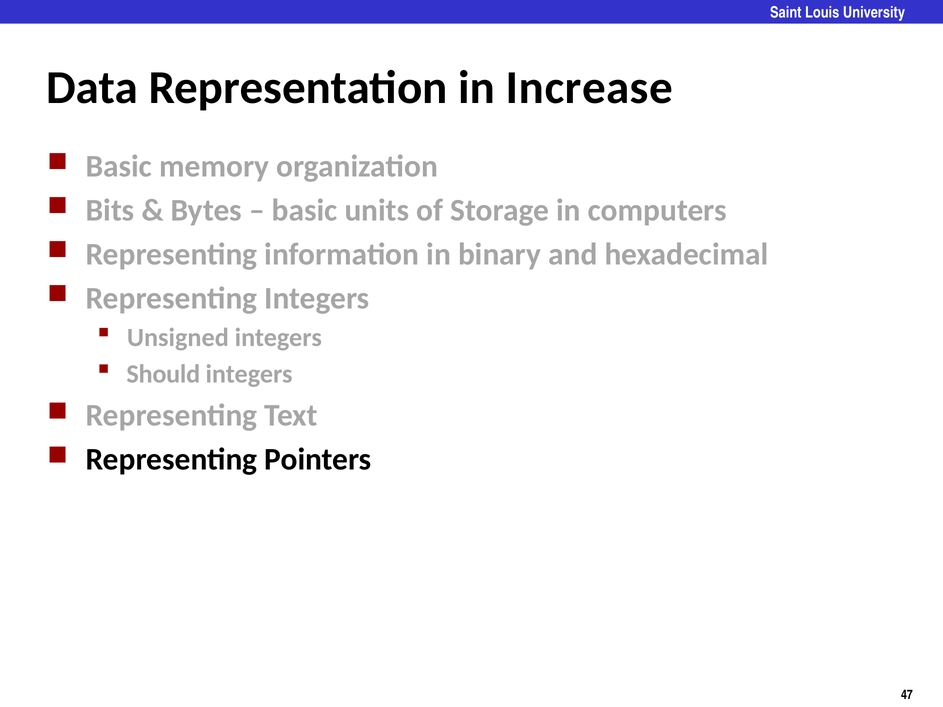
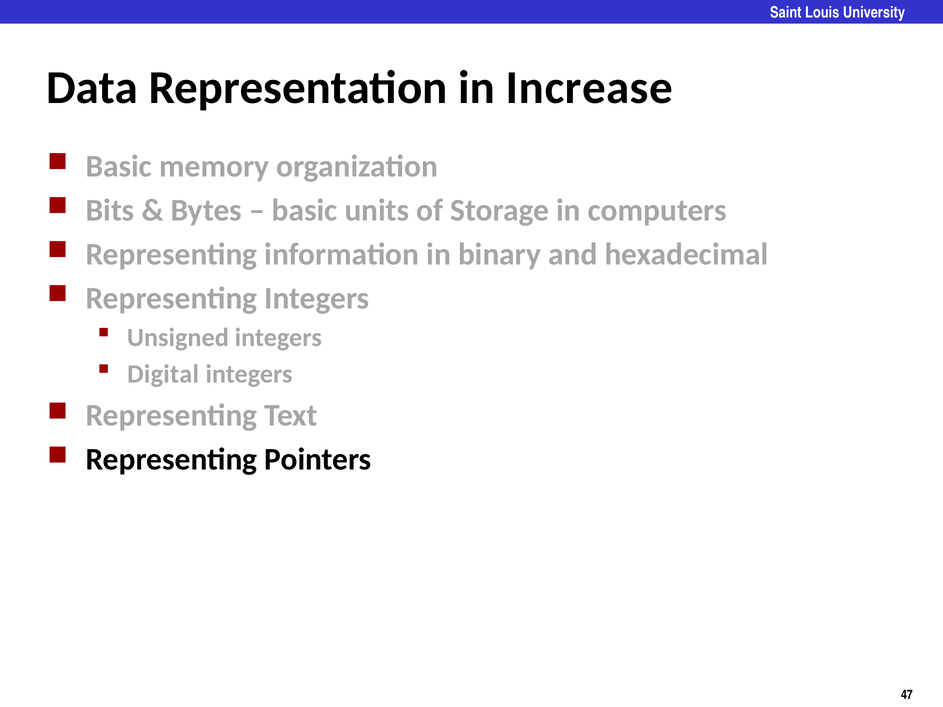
Should: Should -> Digital (163, 374)
